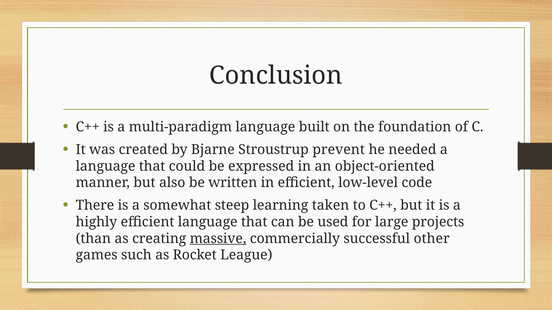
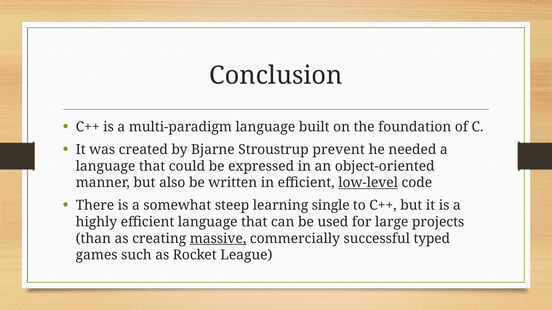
low-level underline: none -> present (368, 183)
taken: taken -> single (331, 206)
other: other -> typed (432, 239)
